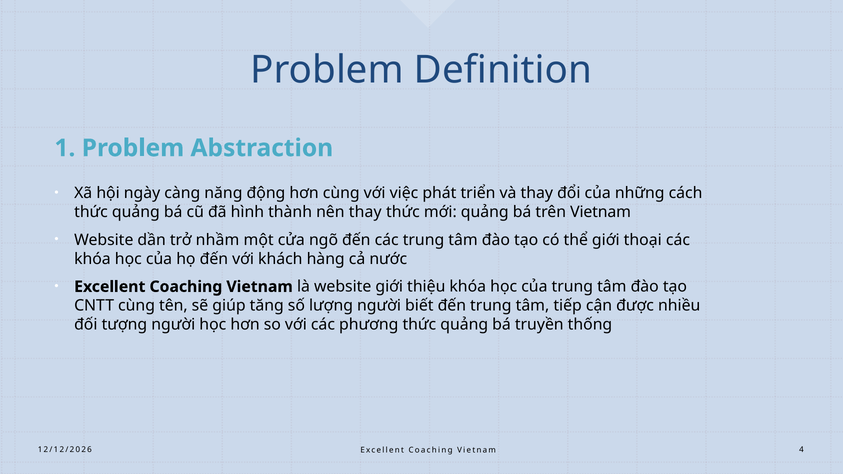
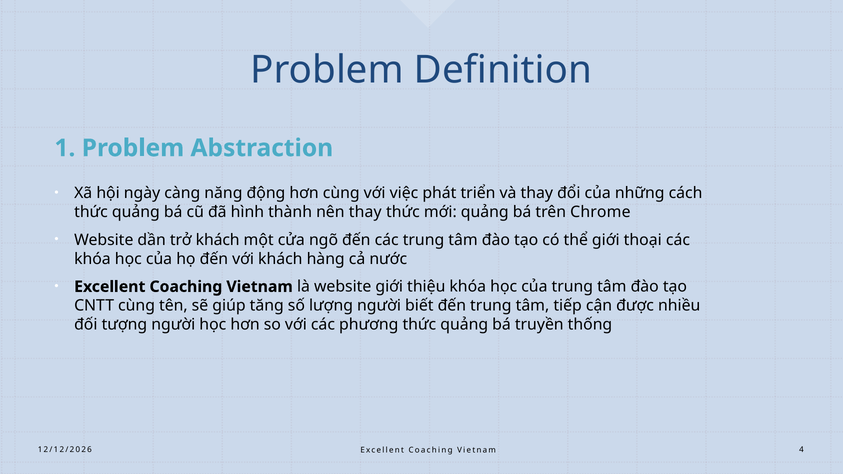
trên Vietnam: Vietnam -> Chrome (600, 212)
trở nhầm: nhầm -> khách (218, 240)
